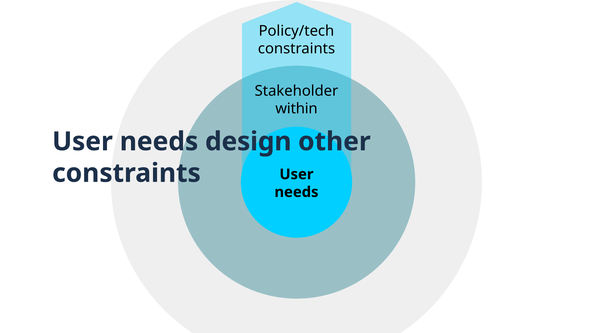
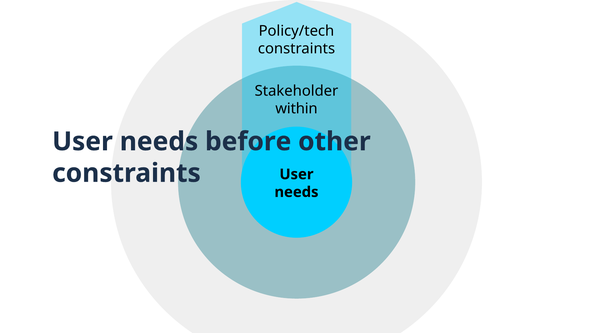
design: design -> before (248, 142)
